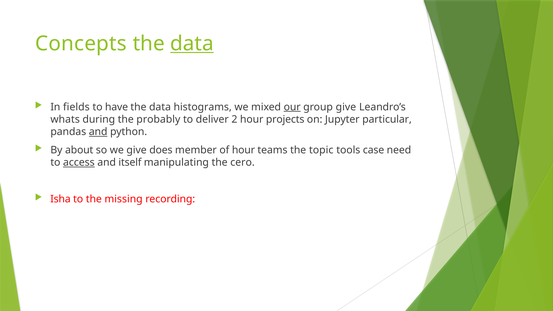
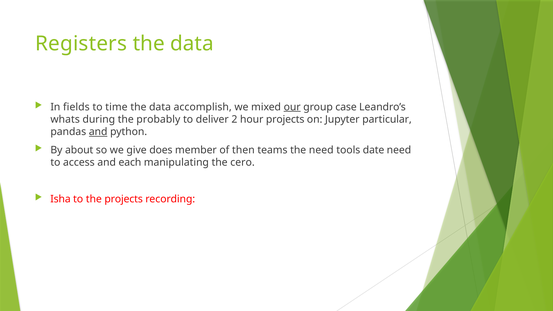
Concepts: Concepts -> Registers (81, 44)
data underline: present -> none (192, 44)
have: have -> time (116, 107)
histograms: histograms -> accomplish (203, 107)
group give: give -> case (346, 107)
of hour: hour -> then (243, 150)
the topic: topic -> need (321, 150)
case: case -> date (374, 150)
access underline: present -> none (79, 163)
itself: itself -> each (130, 163)
the missing: missing -> projects (124, 199)
